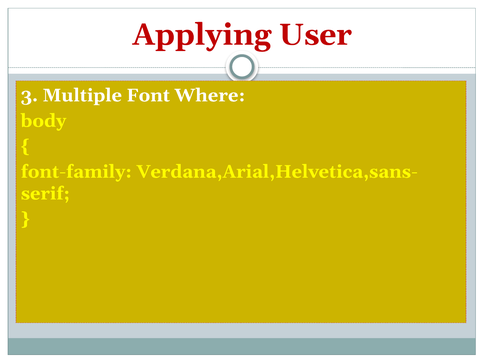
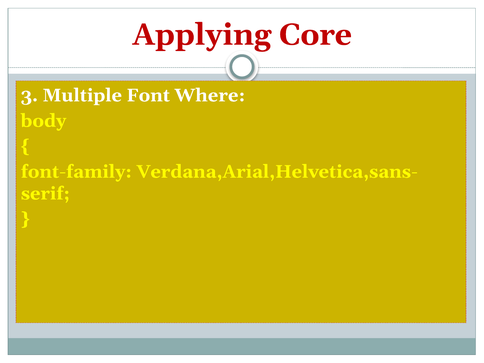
User: User -> Core (315, 35)
